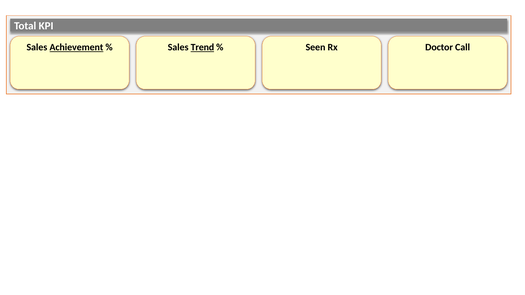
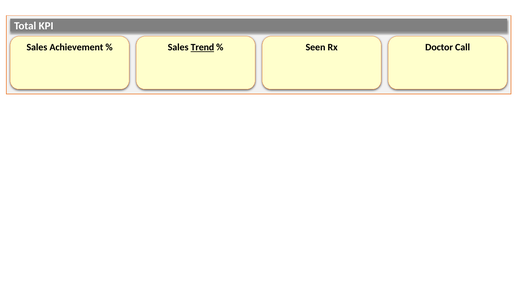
Achievement underline: present -> none (76, 47)
